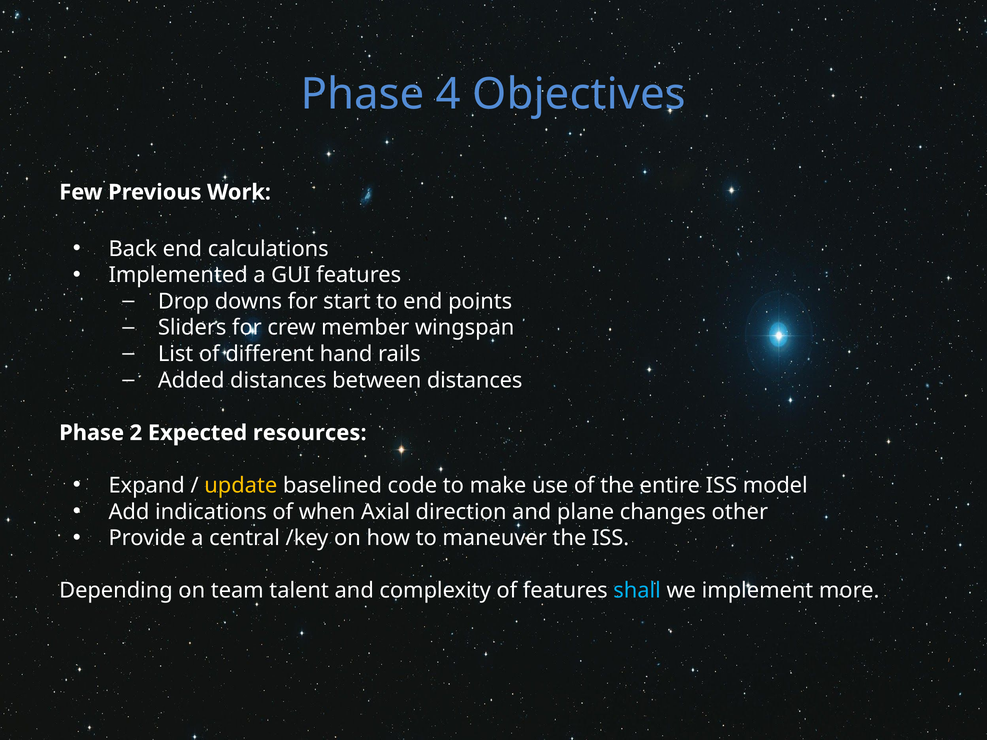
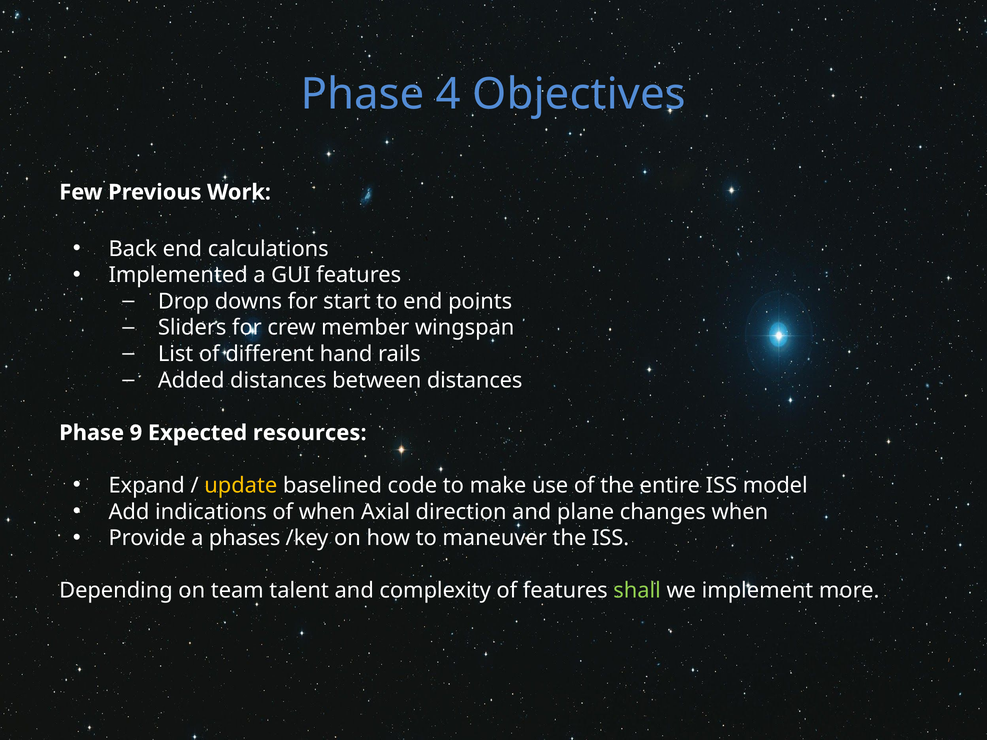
2: 2 -> 9 (136, 433)
changes other: other -> when (740, 512)
central: central -> phases (245, 538)
shall colour: light blue -> light green (637, 591)
